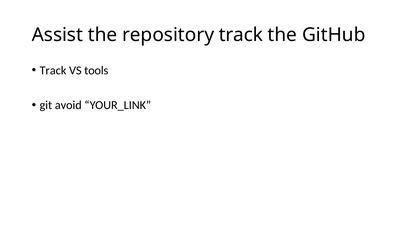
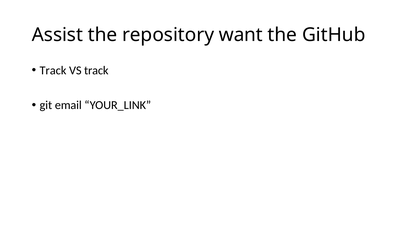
repository track: track -> want (241, 35)
VS tools: tools -> track (96, 71)
avoid: avoid -> email (68, 105)
